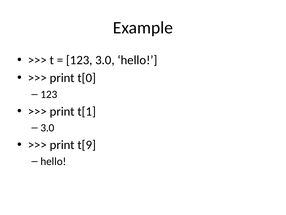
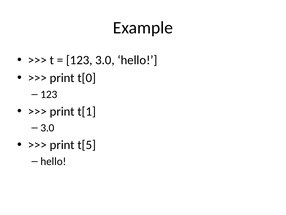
t[9: t[9 -> t[5 (87, 145)
